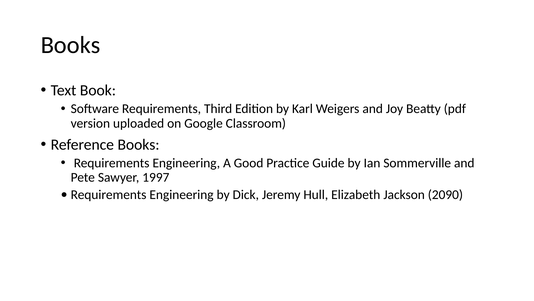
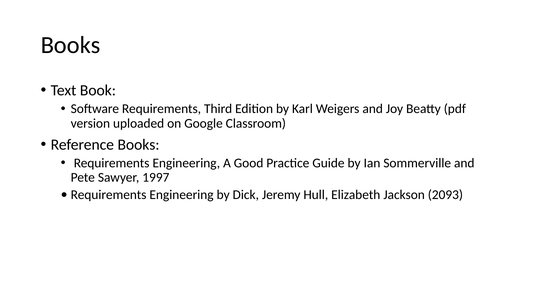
2090: 2090 -> 2093 (445, 194)
